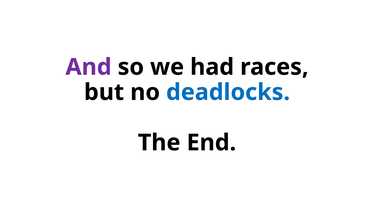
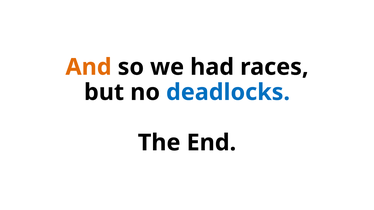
And colour: purple -> orange (89, 67)
